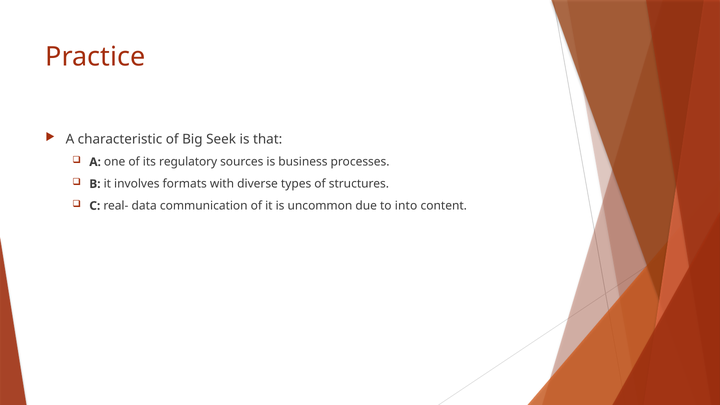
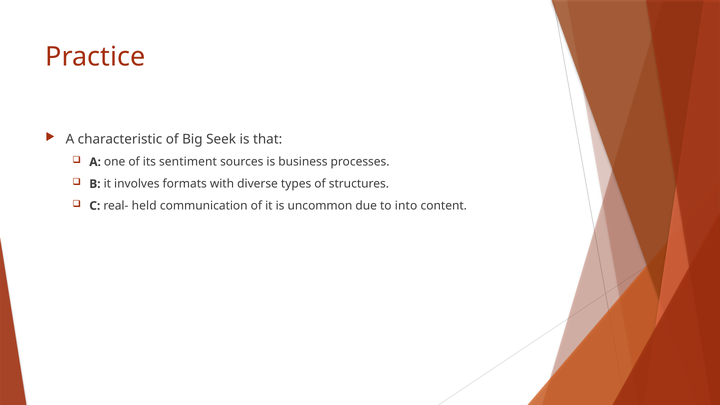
regulatory: regulatory -> sentiment (188, 162)
data: data -> held (144, 206)
